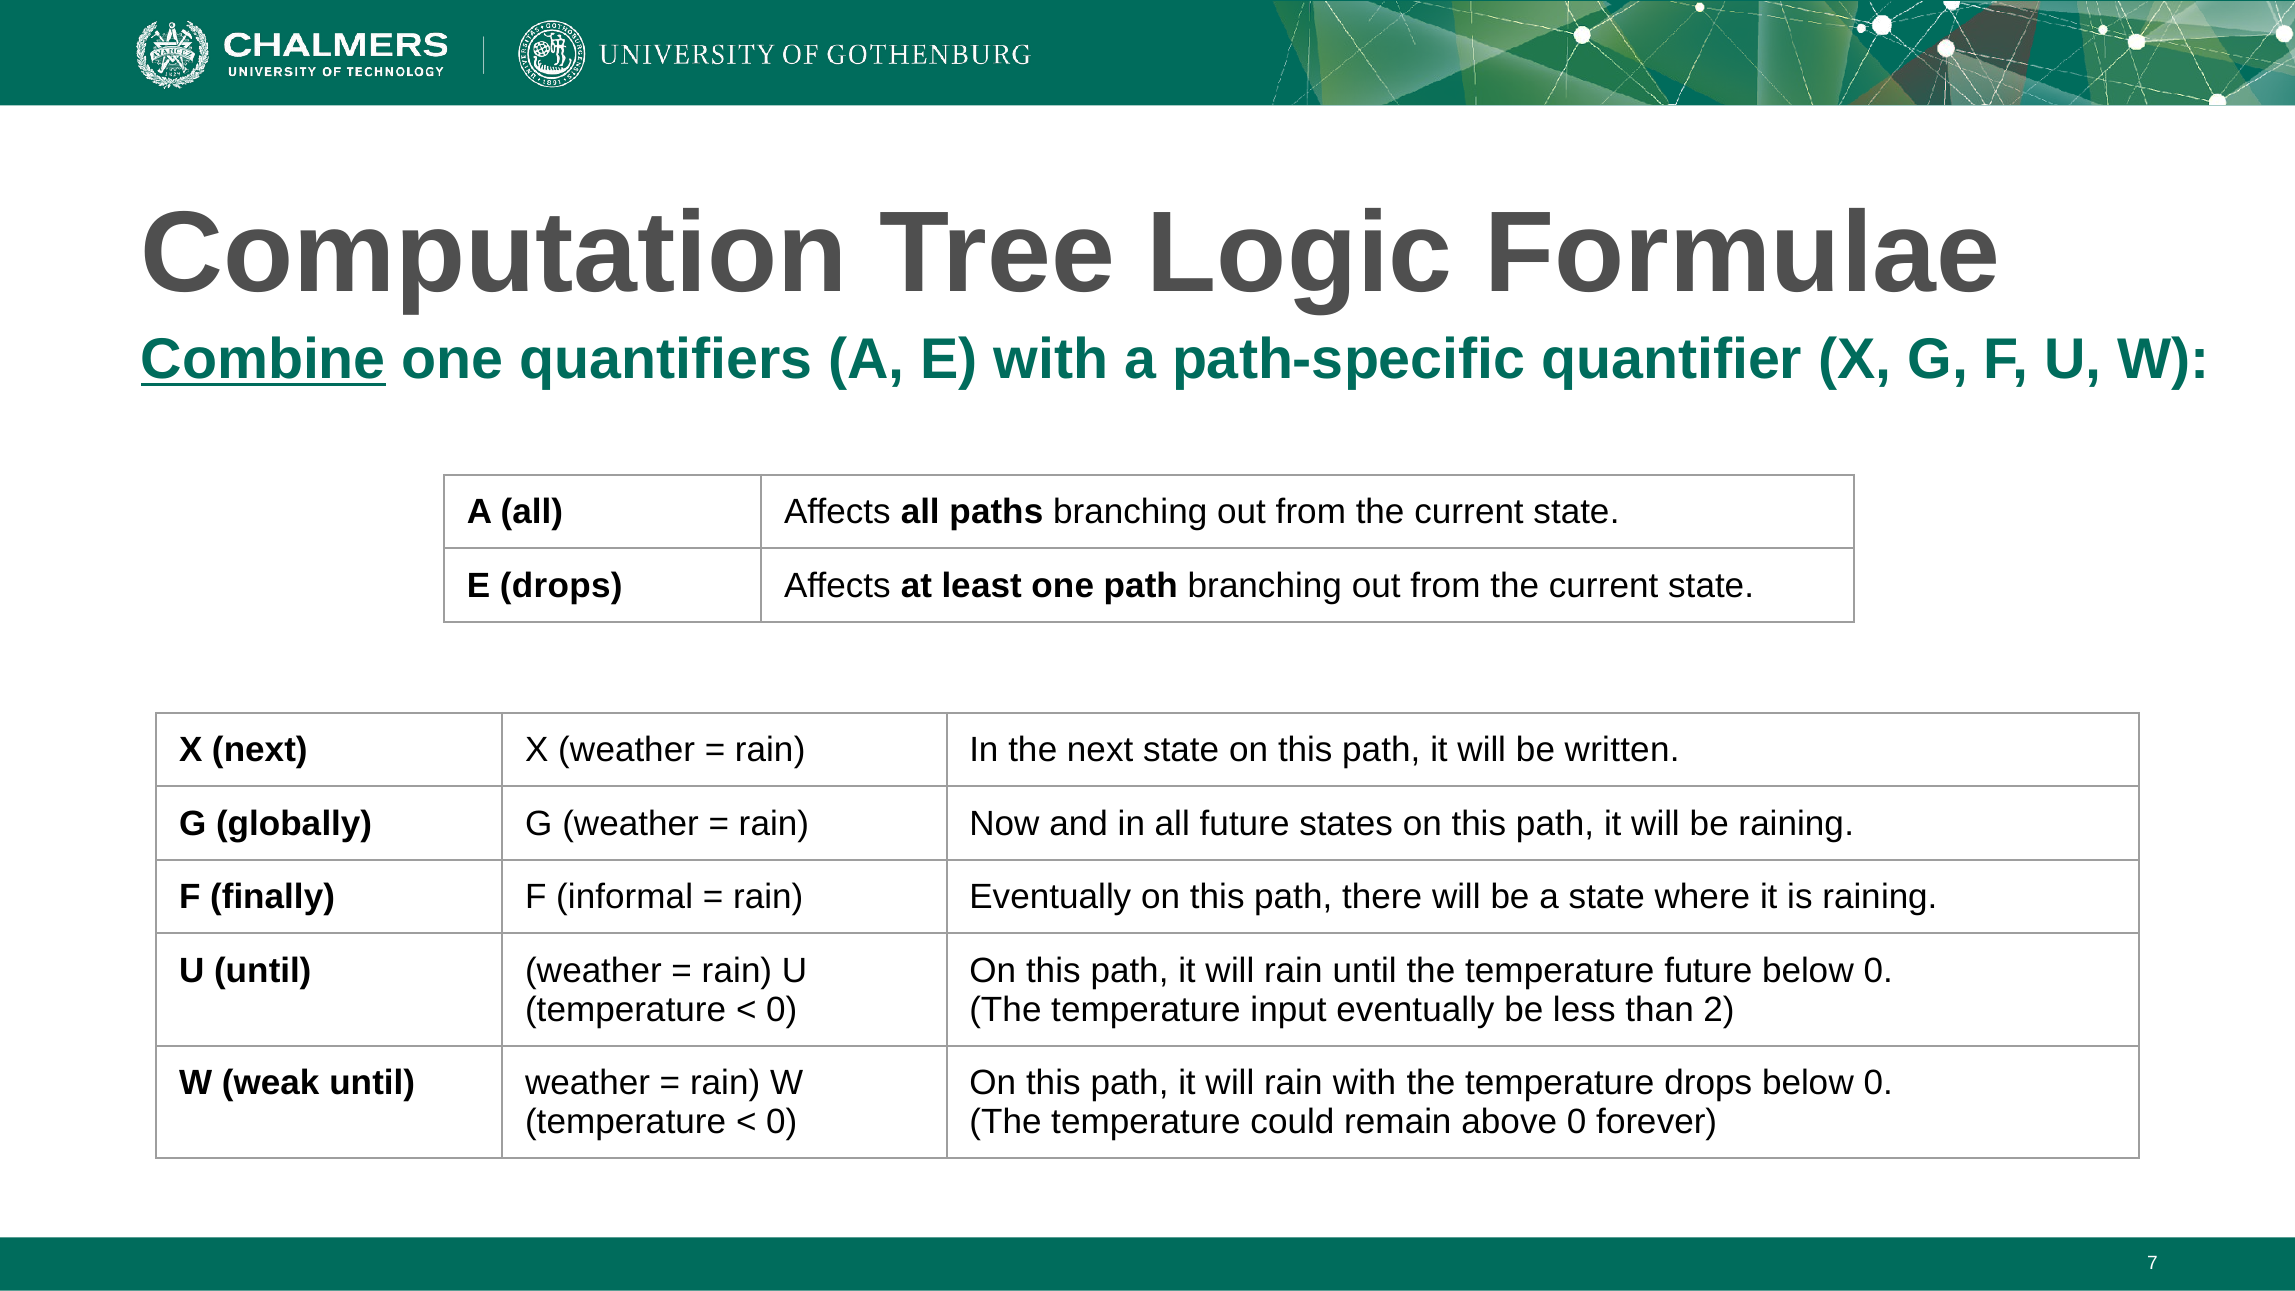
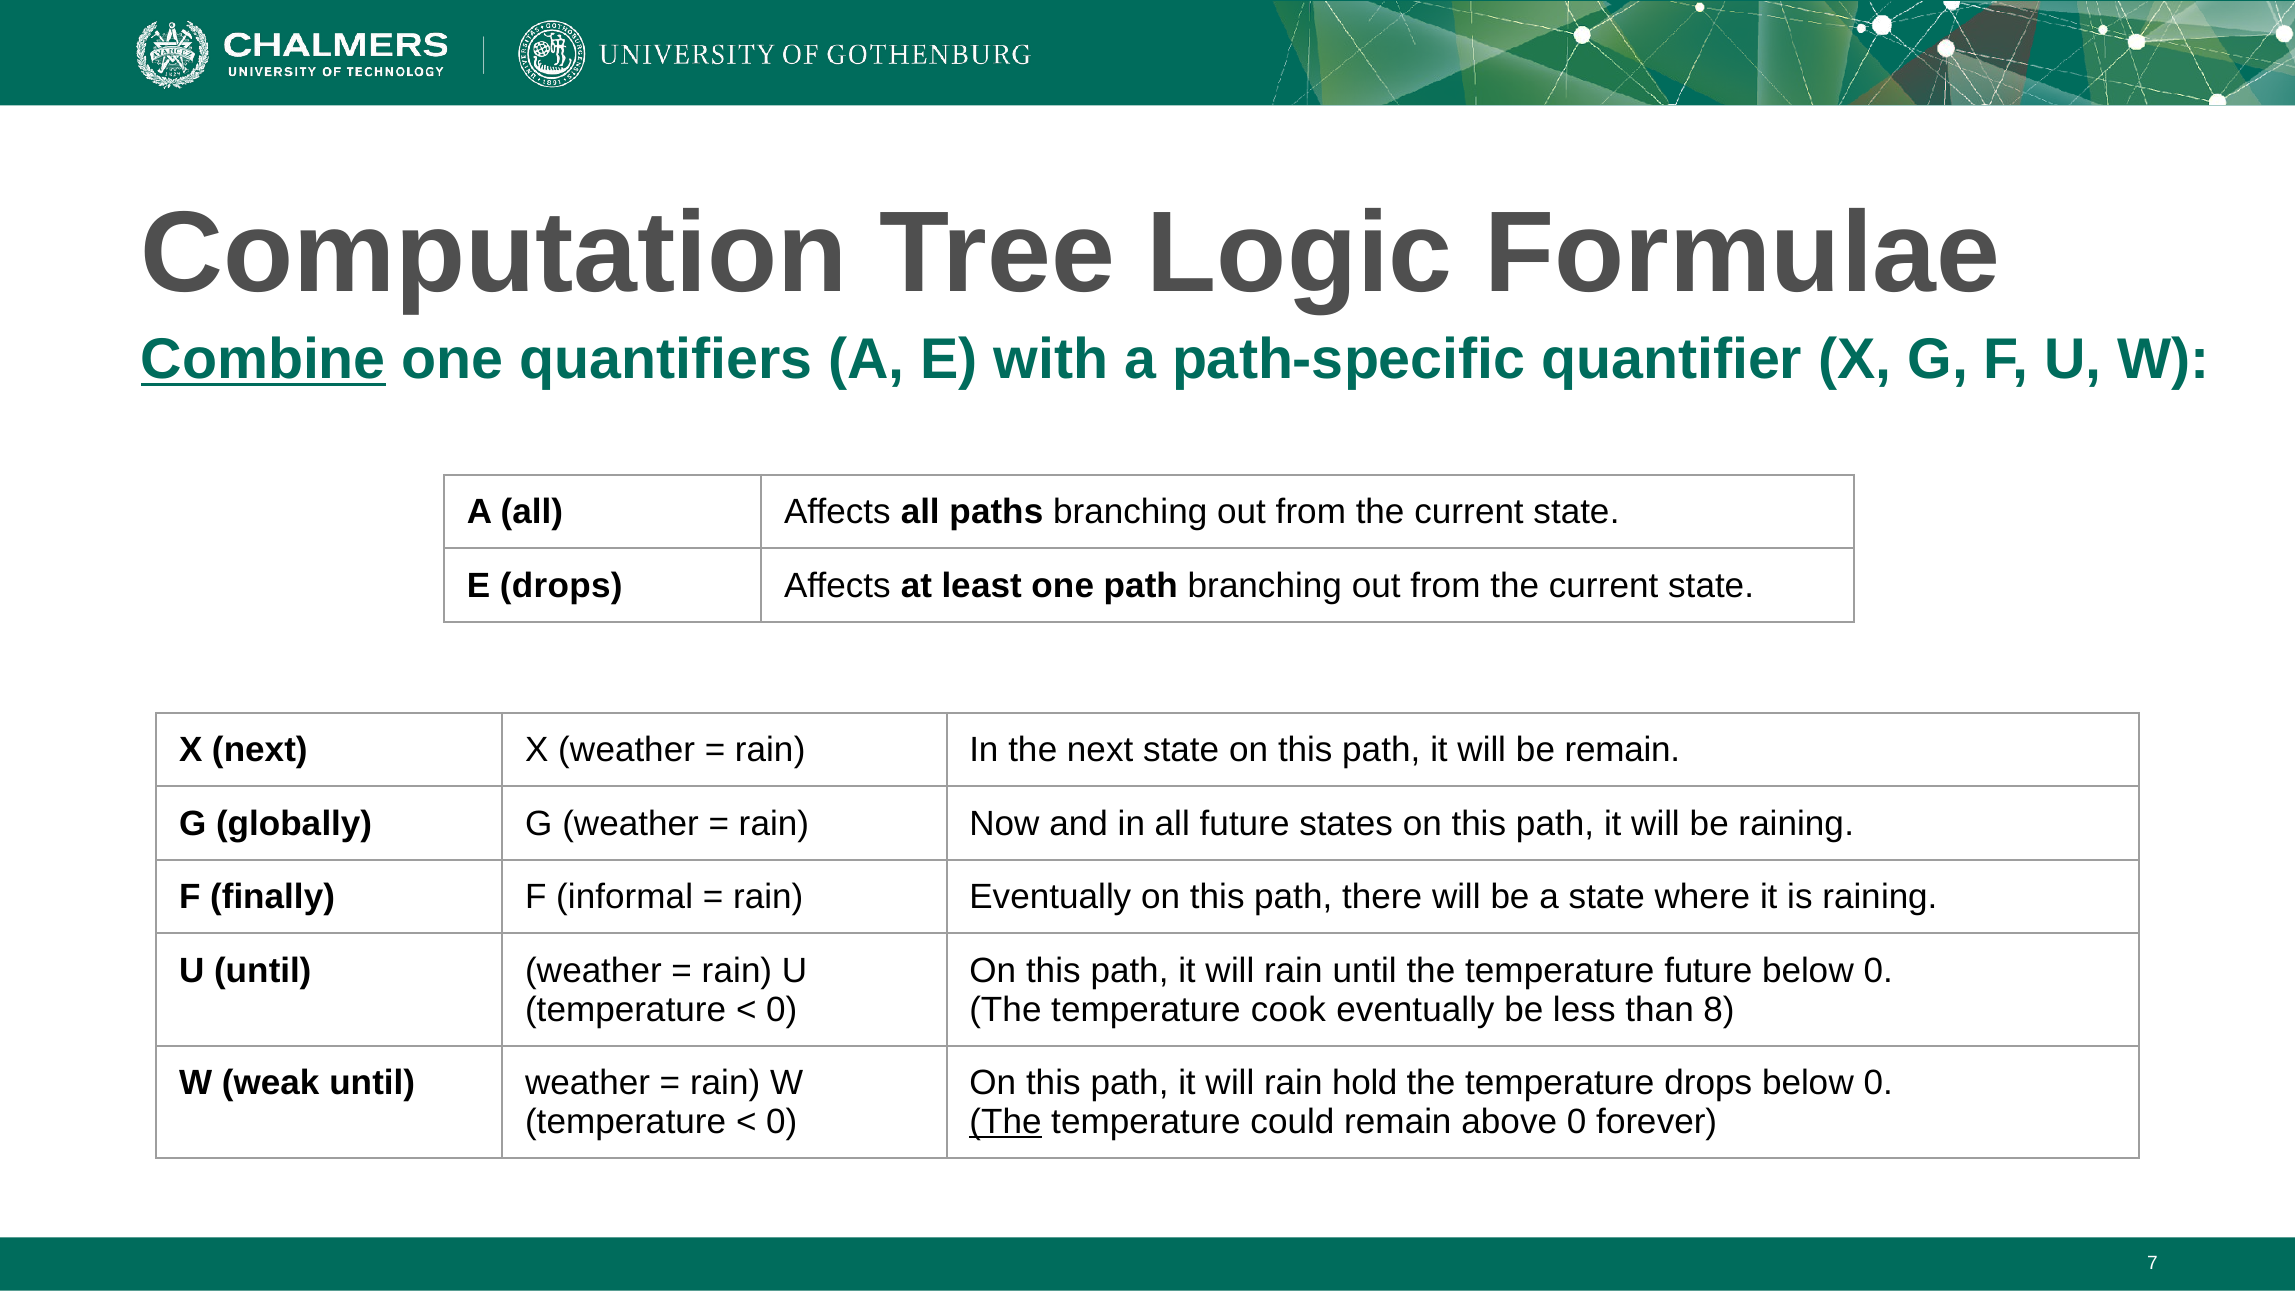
be written: written -> remain (1622, 750)
input: input -> cook (1288, 1010)
2: 2 -> 8 (1719, 1010)
rain with: with -> hold (1365, 1083)
The underline: none -> present (1005, 1122)
